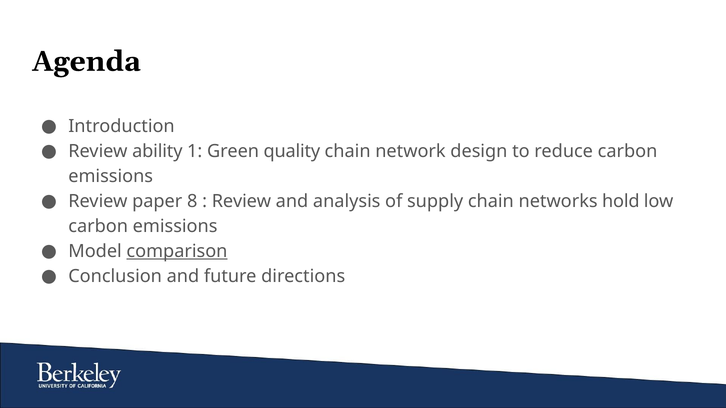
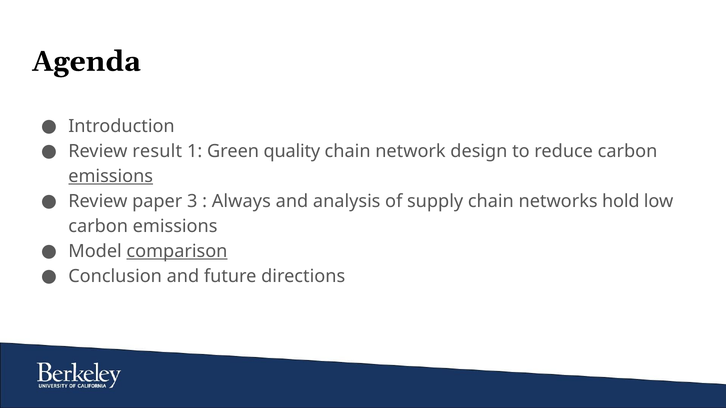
ability: ability -> result (157, 151)
emissions underline: none -> present (111, 176)
8: 8 -> 3 (192, 201)
Review: Review -> Always (241, 201)
